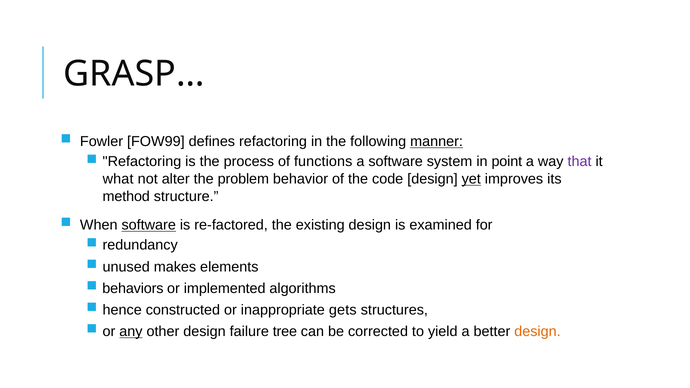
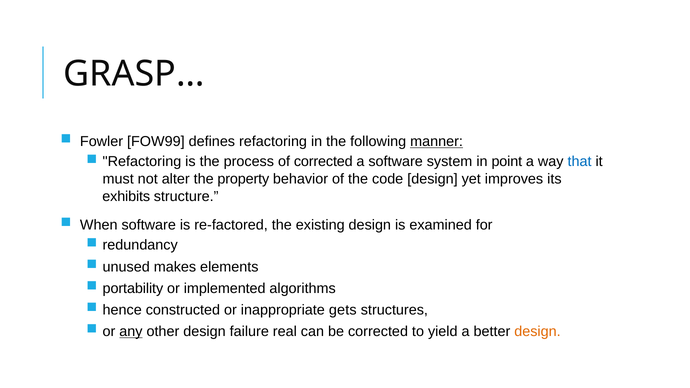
of functions: functions -> corrected (323, 162)
that colour: purple -> blue (580, 162)
what: what -> must (118, 179)
problem: problem -> property (243, 179)
yet underline: present -> none (471, 179)
method: method -> exhibits (126, 196)
software underline: present -> none (149, 225)
behaviors: behaviors -> portability (133, 288)
tree: tree -> real (285, 332)
